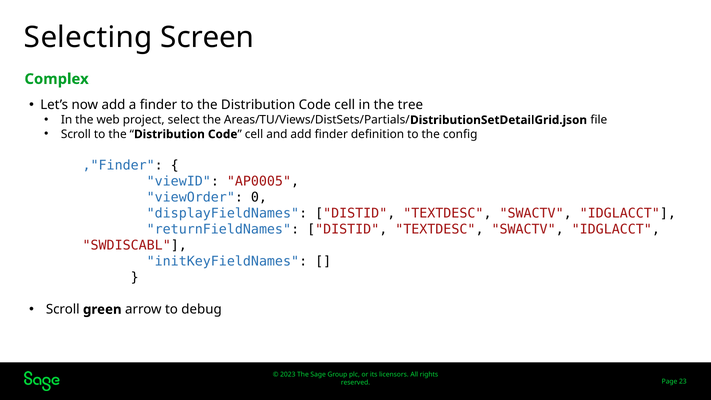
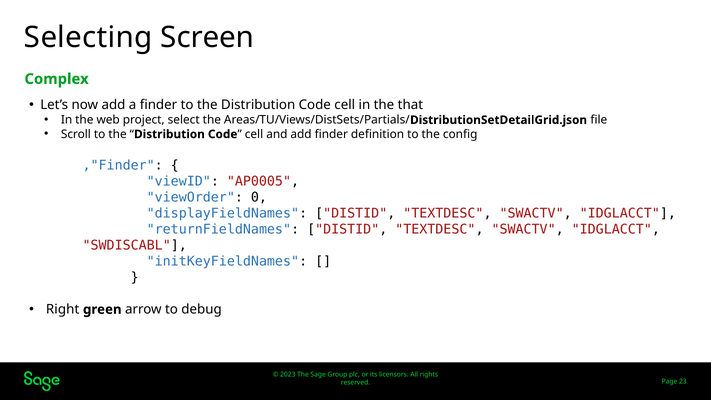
tree: tree -> that (410, 105)
Scroll: Scroll -> Right (63, 309)
